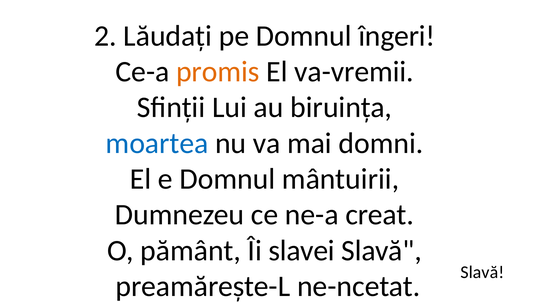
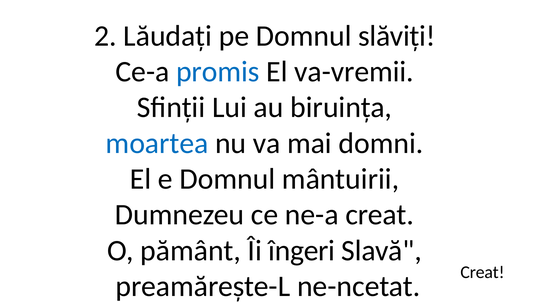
îngeri: îngeri -> slăviți (397, 36)
promis colour: orange -> blue (218, 72)
slavei: slavei -> îngeri (302, 250)
Slavă: Slavă -> Creat (483, 272)
